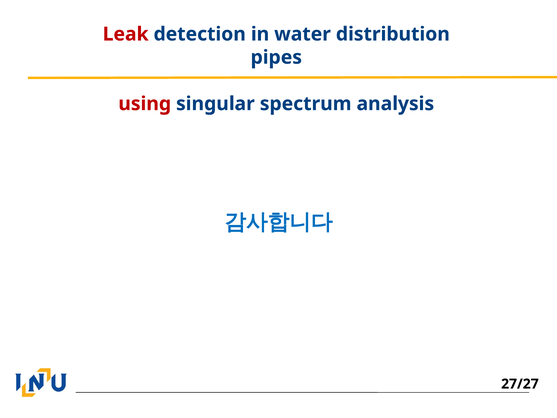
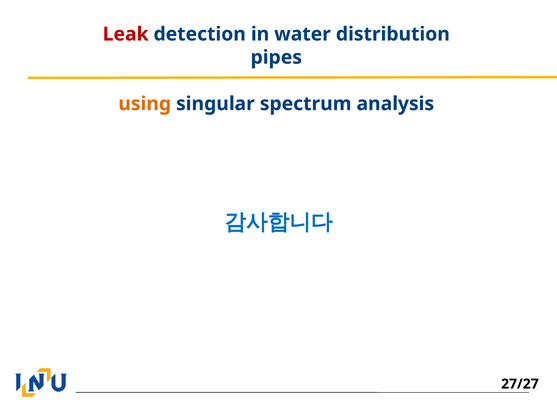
using colour: red -> orange (145, 104)
